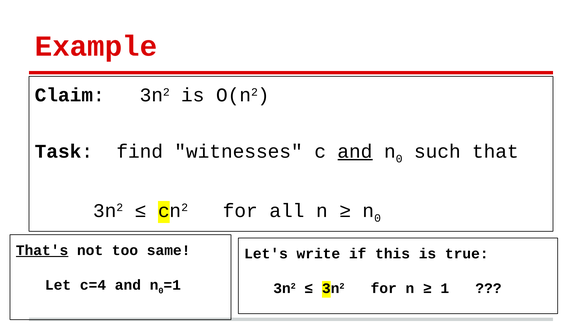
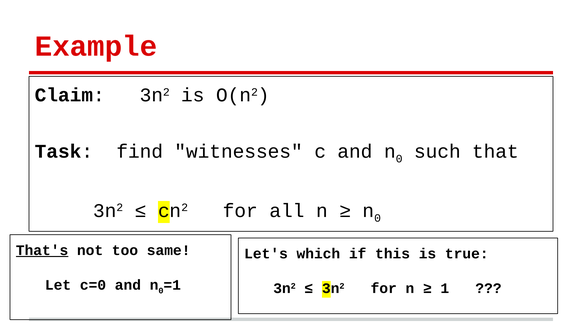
and underline: present -> none (355, 151)
write: write -> which (318, 254)
c=4: c=4 -> c=0 (93, 285)
